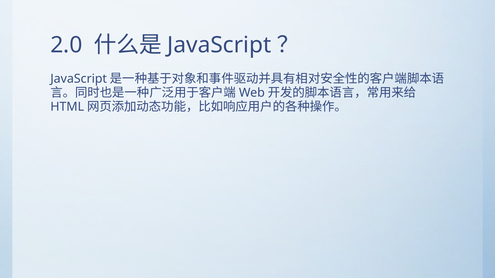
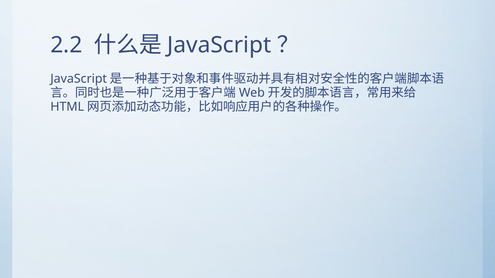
2.0: 2.0 -> 2.2 (66, 45)
